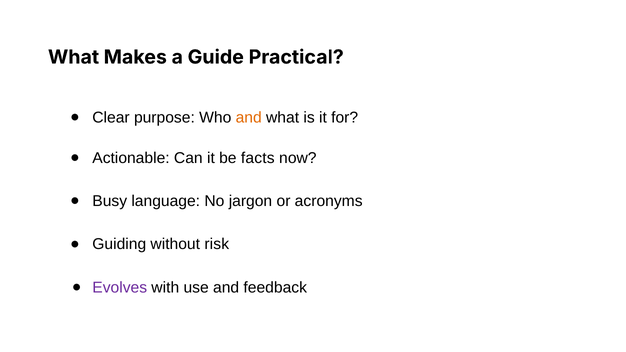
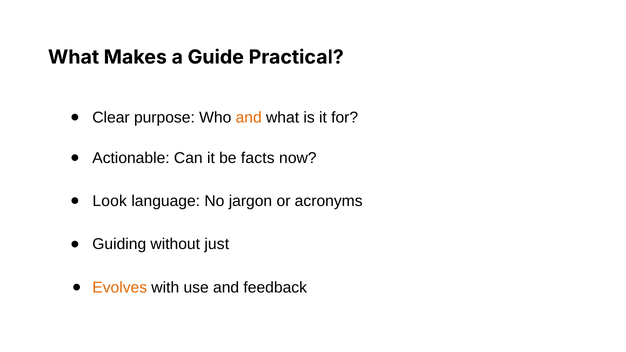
Busy: Busy -> Look (110, 201)
risk: risk -> just (217, 244)
Evolves colour: purple -> orange (120, 288)
